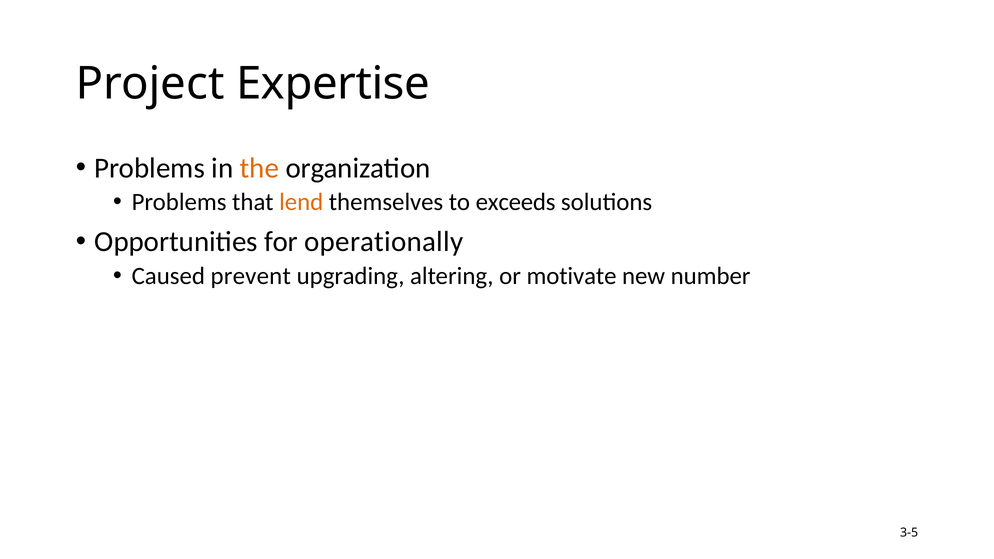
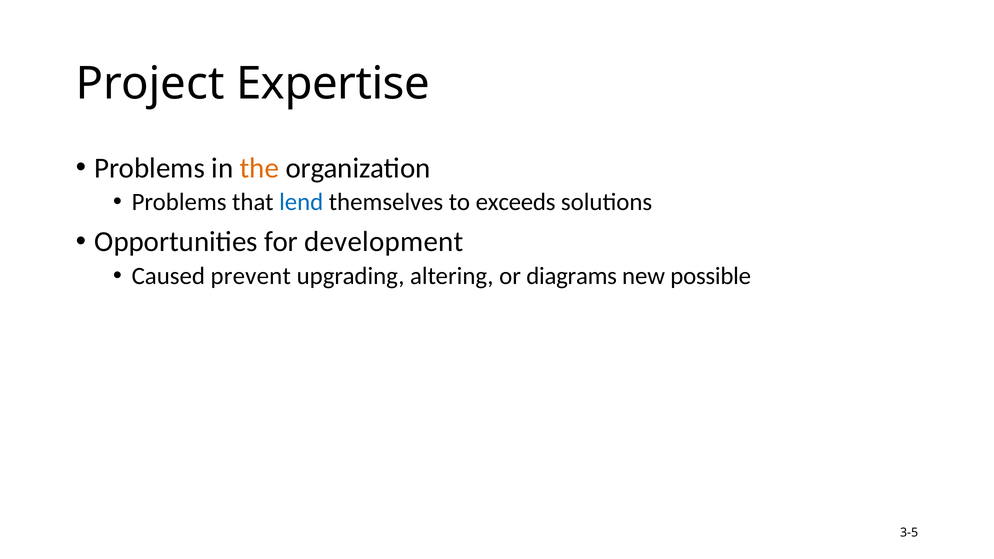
lend colour: orange -> blue (301, 202)
operationally: operationally -> development (384, 242)
motivate: motivate -> diagrams (572, 276)
number: number -> possible (711, 276)
